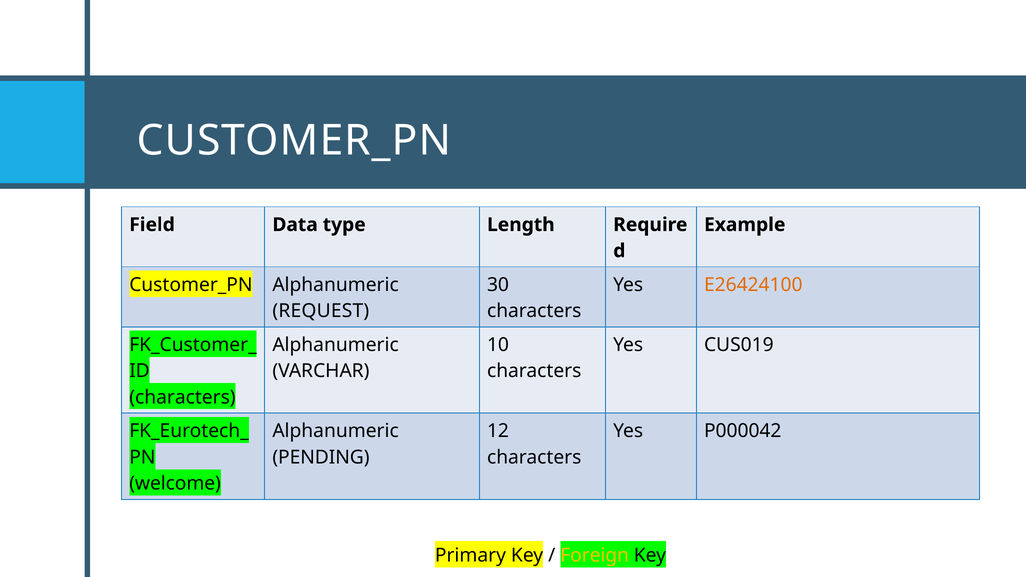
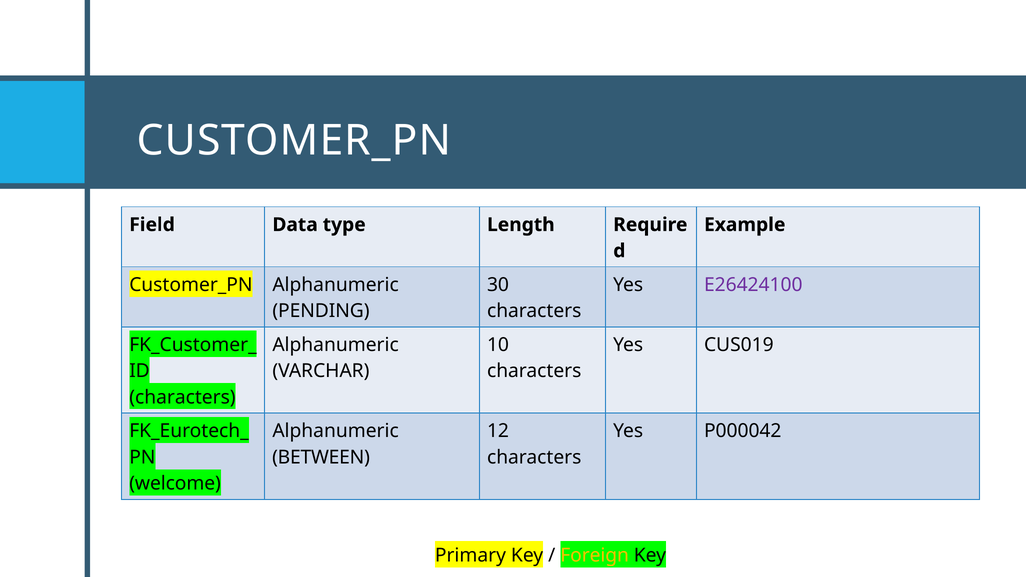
E26424100 colour: orange -> purple (753, 285)
REQUEST: REQUEST -> PENDING (321, 311)
PENDING: PENDING -> BETWEEN (321, 457)
